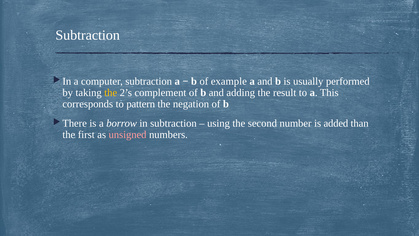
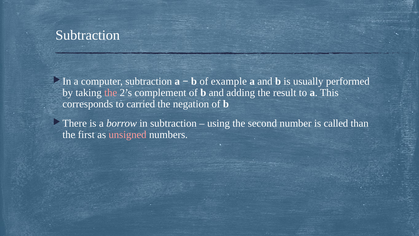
the colour: yellow -> pink (111, 93)
pattern: pattern -> carried (141, 104)
added: added -> called (336, 123)
